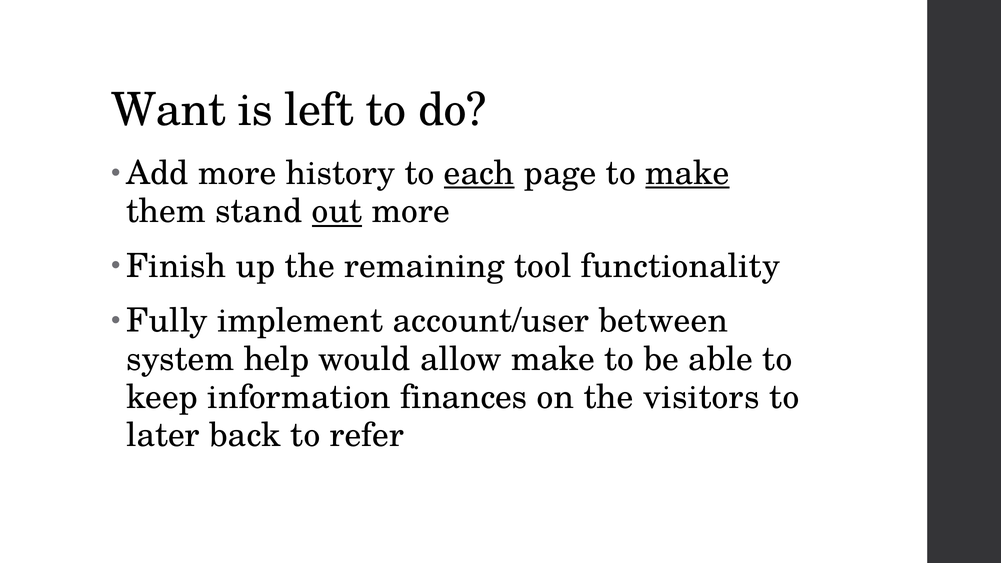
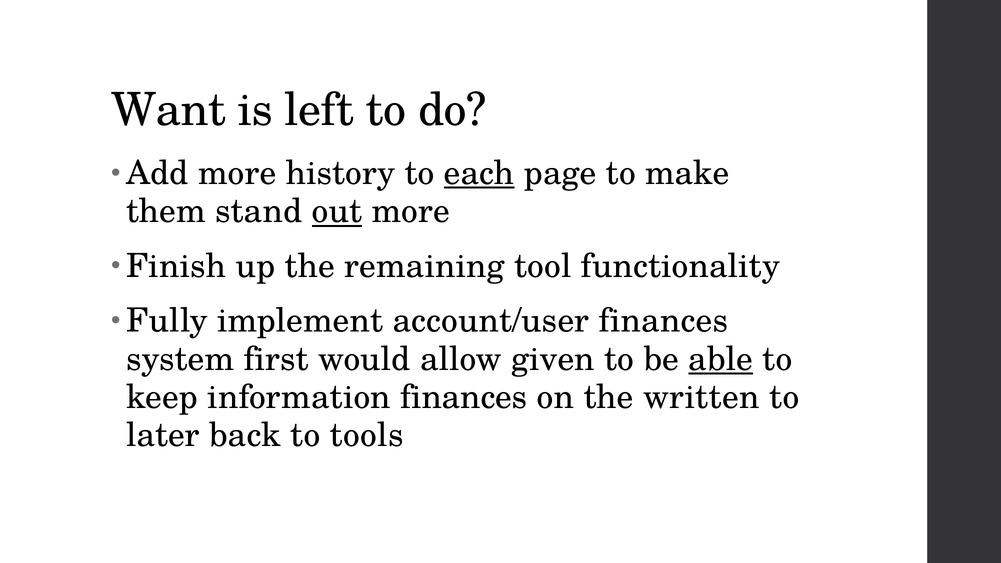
make underline: present -> none (687, 173)
account/user between: between -> finances (664, 321)
help: help -> first (276, 359)
allow make: make -> given (553, 359)
able underline: none -> present (721, 359)
visitors: visitors -> written (701, 397)
refer: refer -> tools (367, 435)
